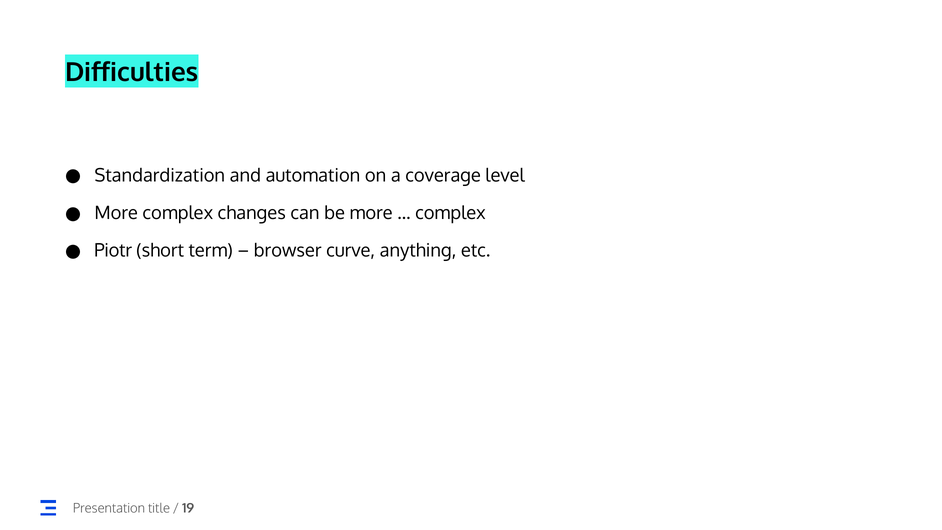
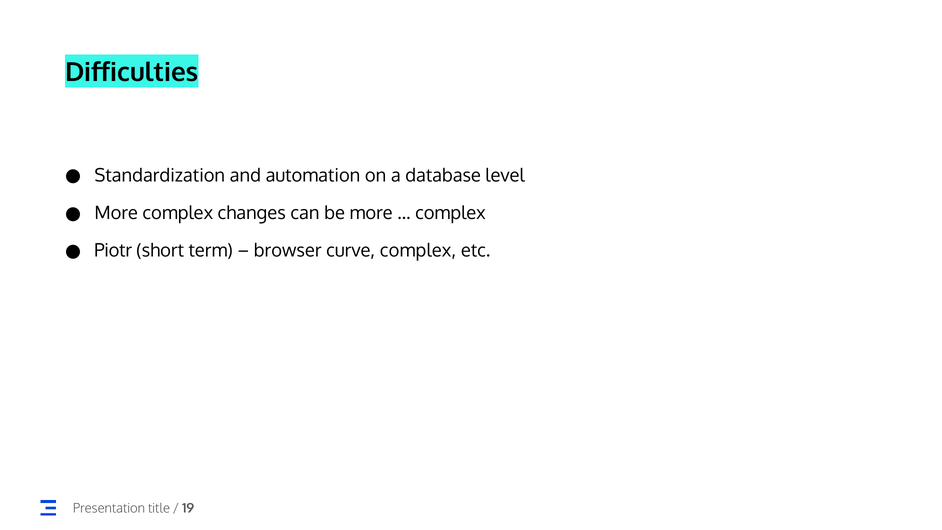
coverage: coverage -> database (443, 175)
curve anything: anything -> complex (418, 251)
